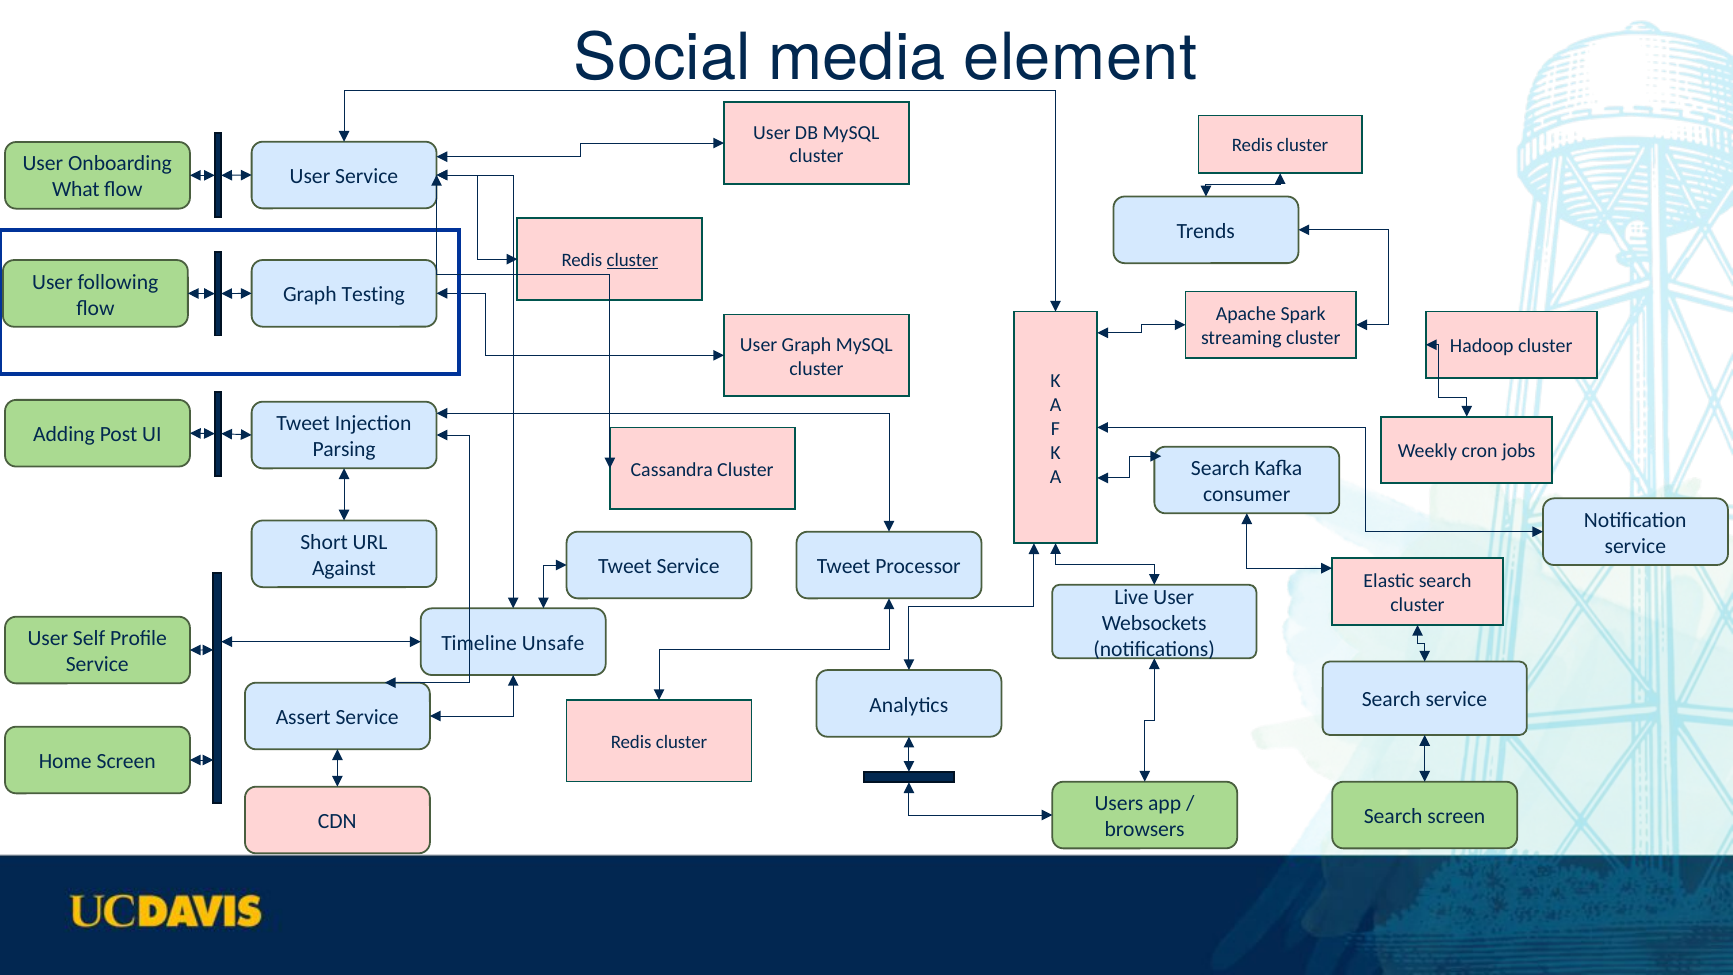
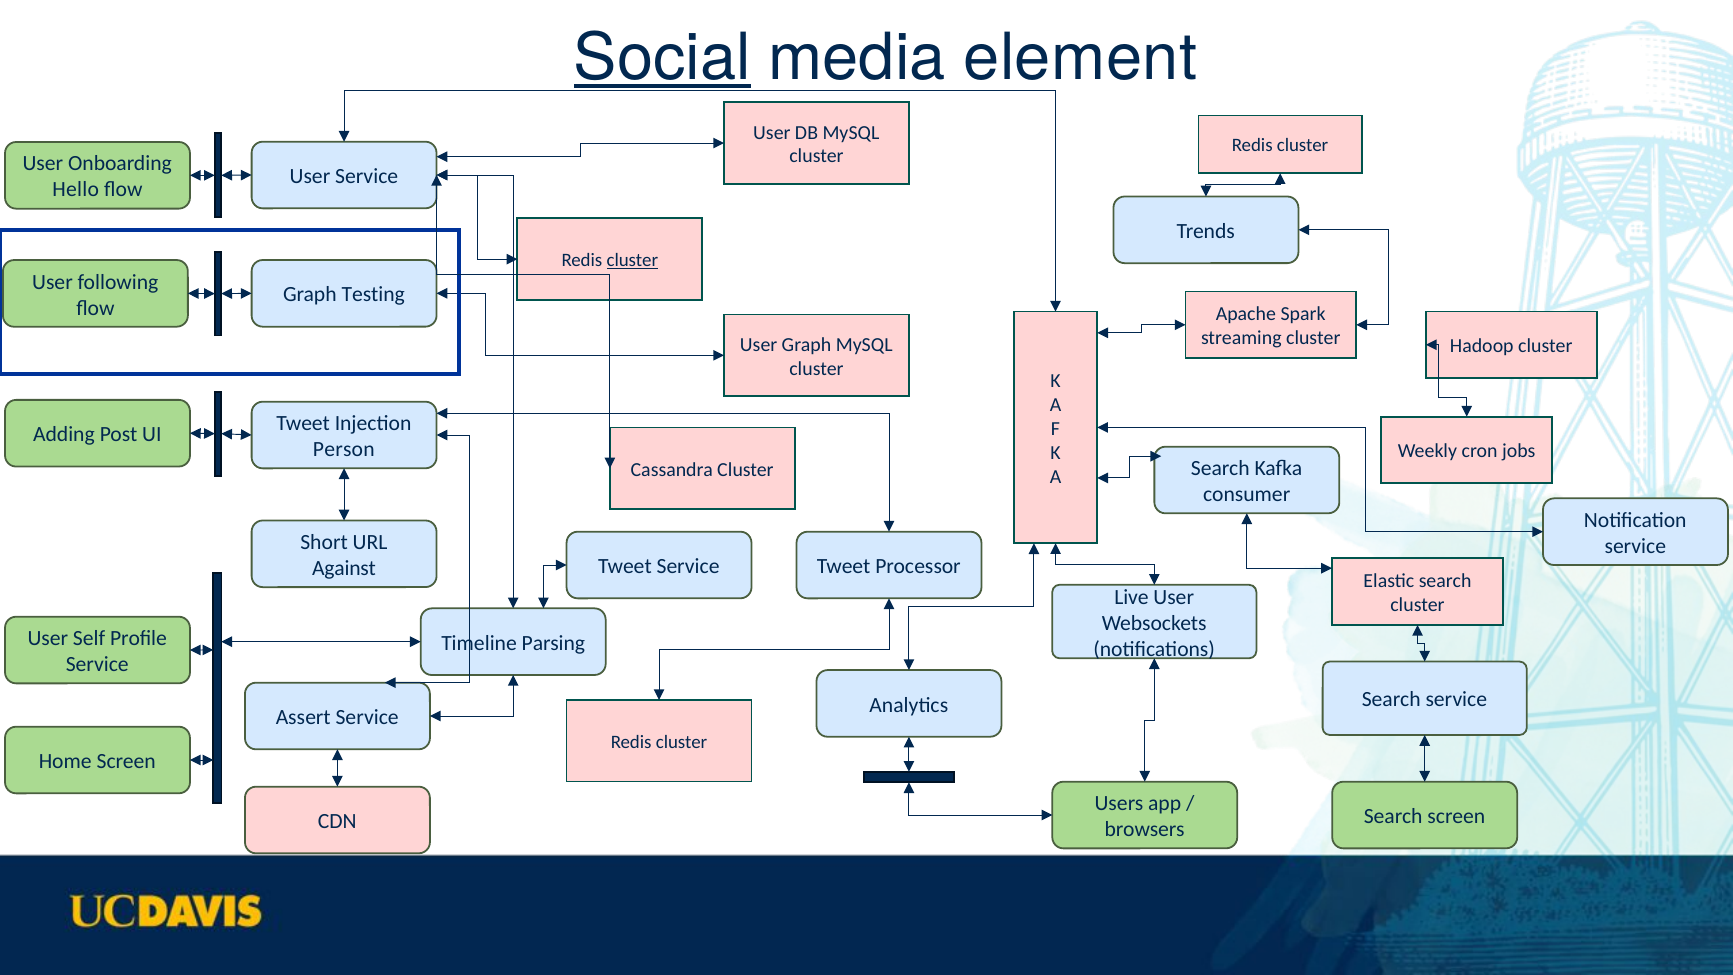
Social underline: none -> present (662, 58)
What: What -> Hello (76, 190)
Parsing: Parsing -> Person (344, 449)
Unsafe: Unsafe -> Parsing (553, 643)
